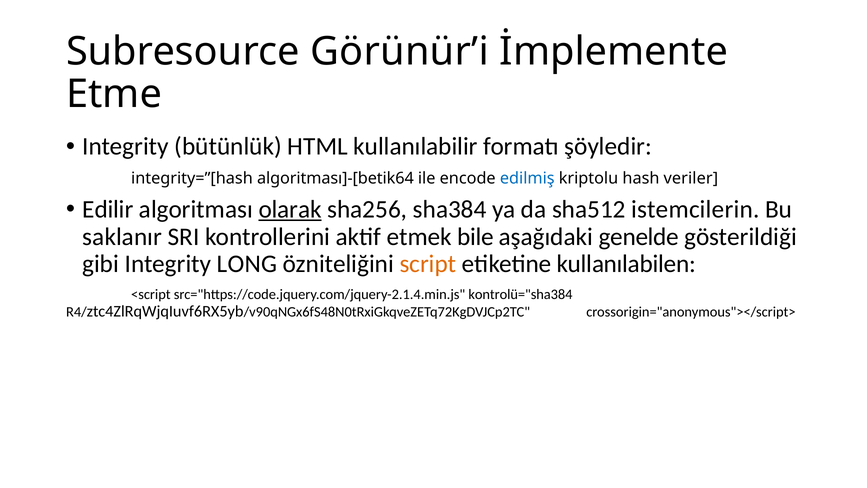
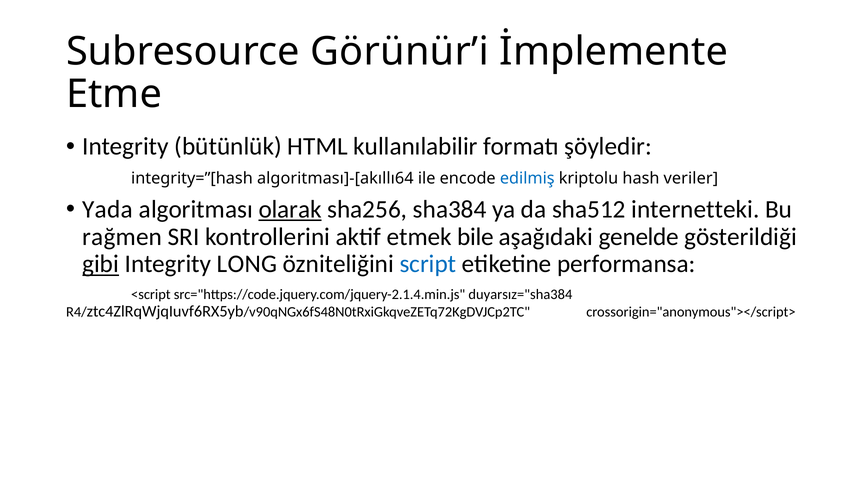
algoritması]-[betik64: algoritması]-[betik64 -> algoritması]-[akıllı64 (335, 178)
Edilir: Edilir -> Yada (108, 209)
istemcilerin: istemcilerin -> internetteki (695, 209)
saklanır: saklanır -> rağmen (122, 237)
gibi underline: none -> present (101, 264)
script colour: orange -> blue (428, 264)
kullanılabilen: kullanılabilen -> performansa (626, 264)
kontrolü="sha384: kontrolü="sha384 -> duyarsız="sha384 (520, 295)
